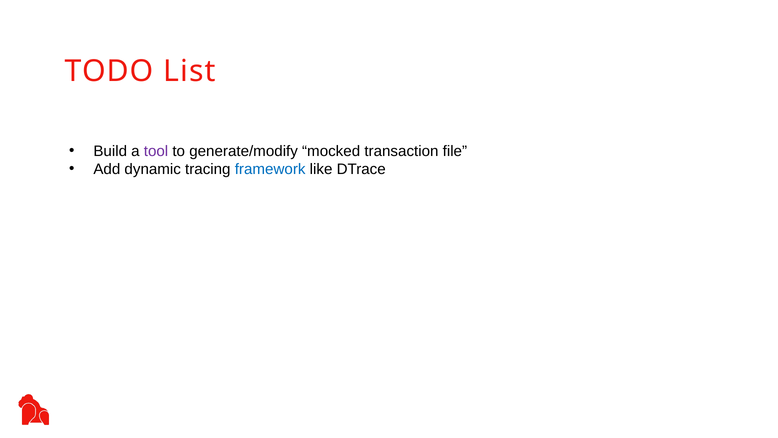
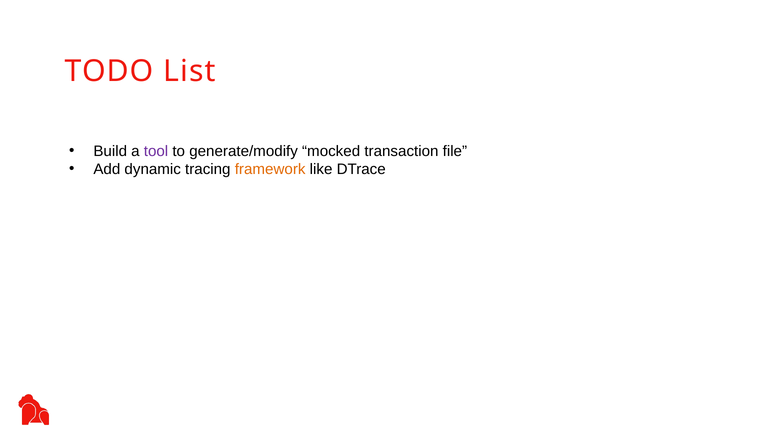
framework colour: blue -> orange (270, 169)
